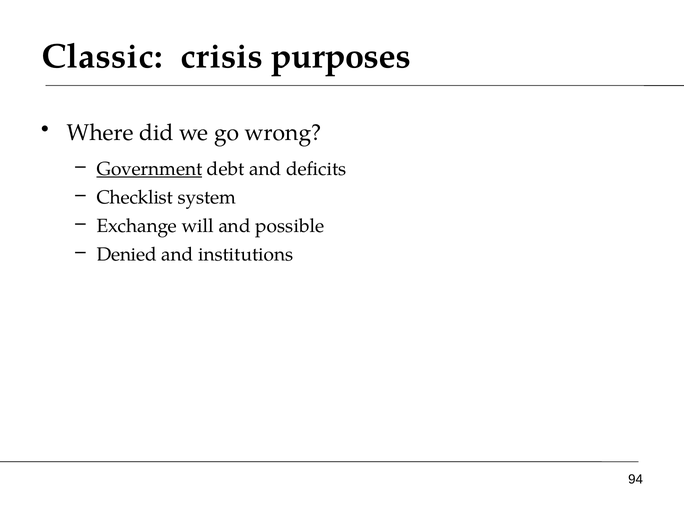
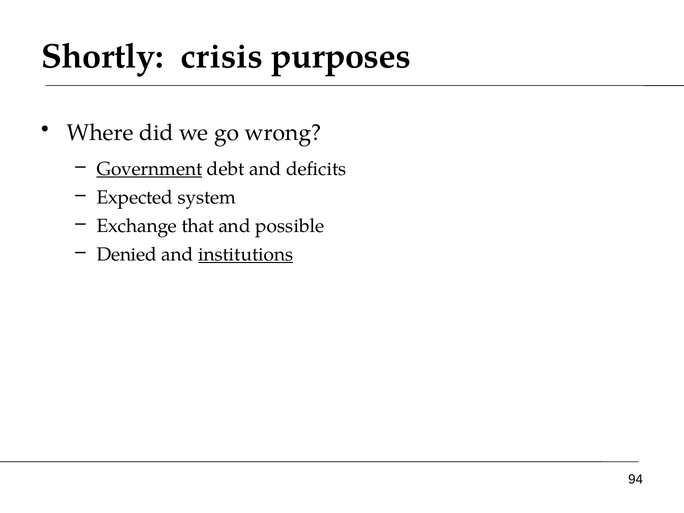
Classic: Classic -> Shortly (102, 57)
Checklist: Checklist -> Expected (135, 197)
will: will -> that (198, 226)
institutions underline: none -> present (246, 254)
